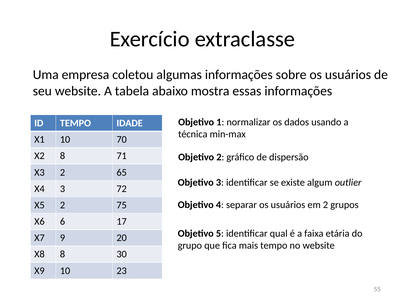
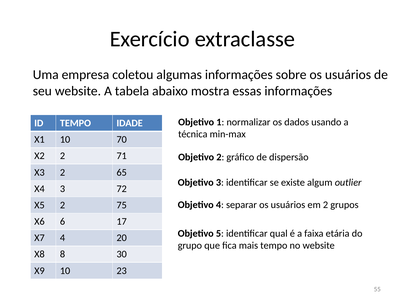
X2 8: 8 -> 2 (62, 156)
X7 9: 9 -> 4 (62, 238)
